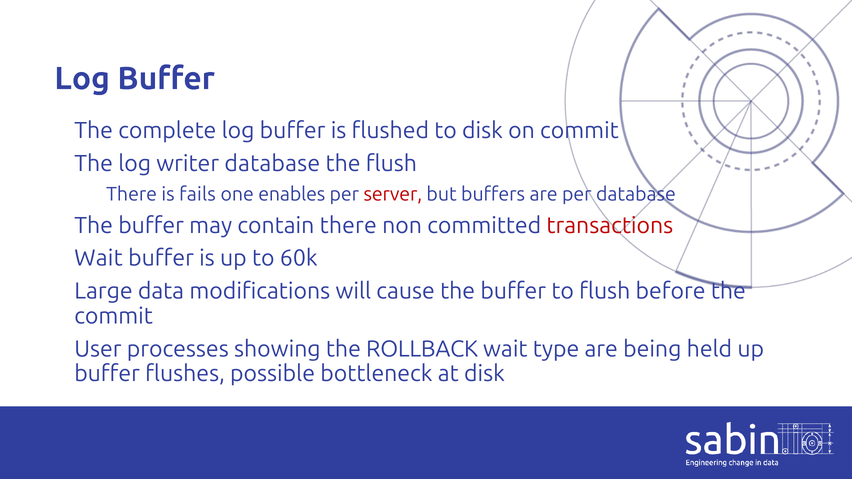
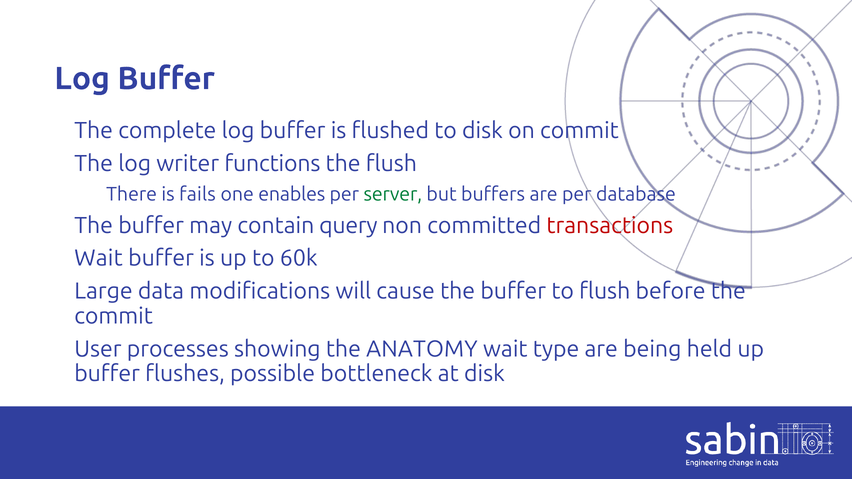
writer database: database -> functions (272, 164)
server colour: red -> green (393, 194)
contain there: there -> query (348, 226)
ROLLBACK: ROLLBACK -> ANATOMY (422, 349)
